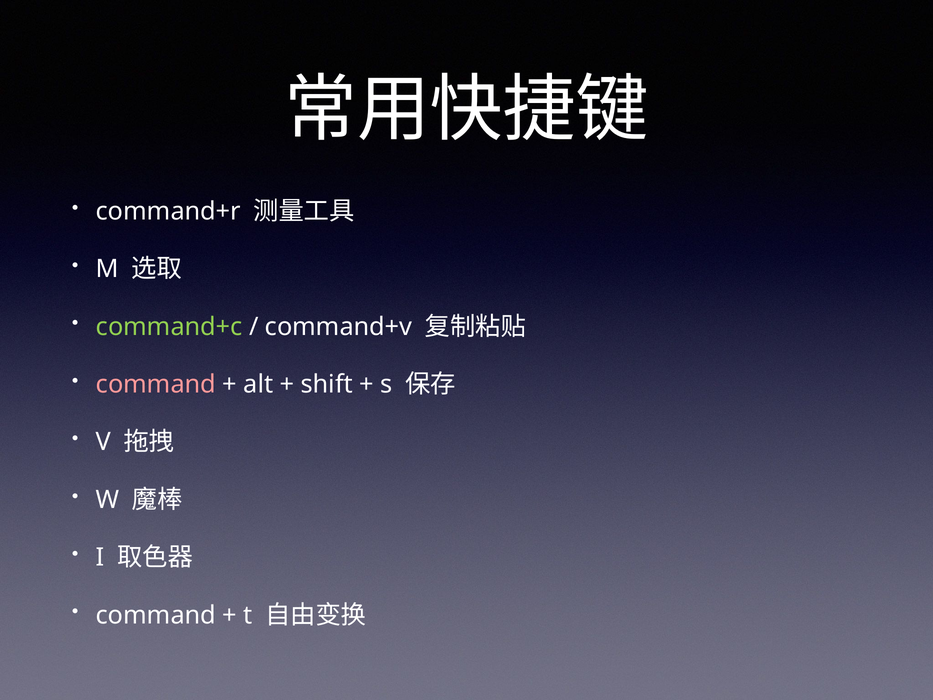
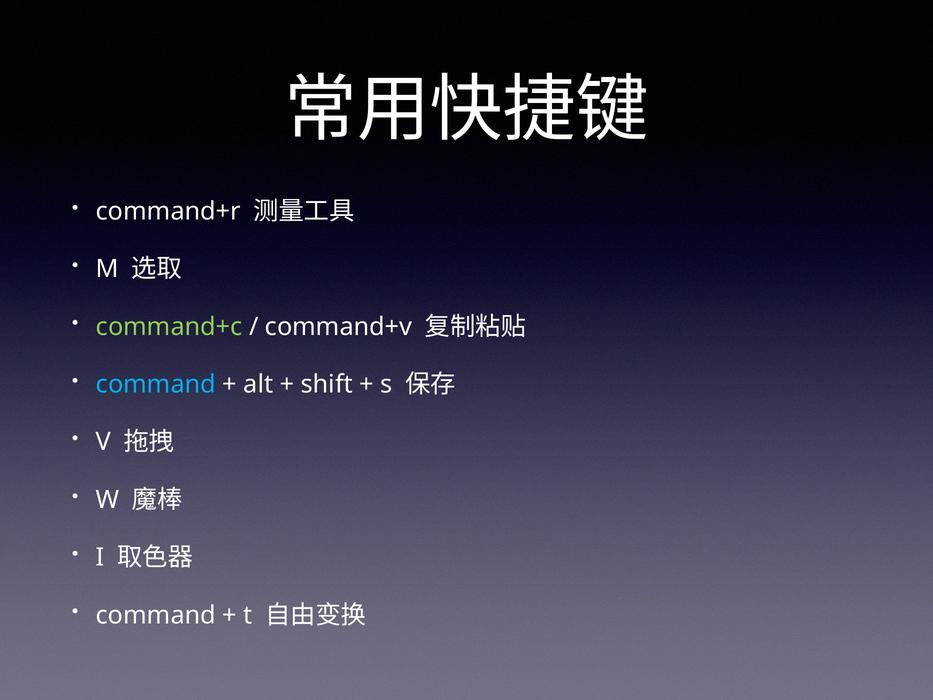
command colour: pink -> light blue (156, 384)
